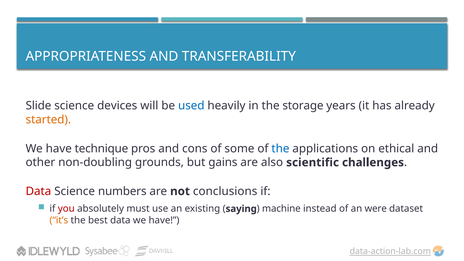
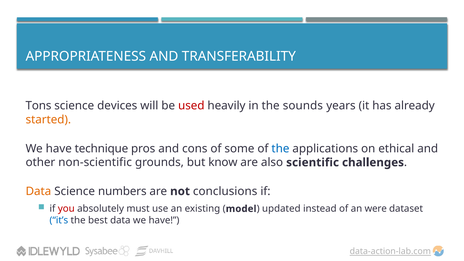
Slide: Slide -> Tons (38, 106)
used colour: blue -> red (191, 106)
storage: storage -> sounds (303, 106)
non-doubling: non-doubling -> non-scientific (95, 162)
gains: gains -> know (223, 162)
Data colour: red -> orange (38, 191)
saying: saying -> model (241, 209)
machine: machine -> updated (281, 209)
it’s colour: orange -> blue (59, 220)
